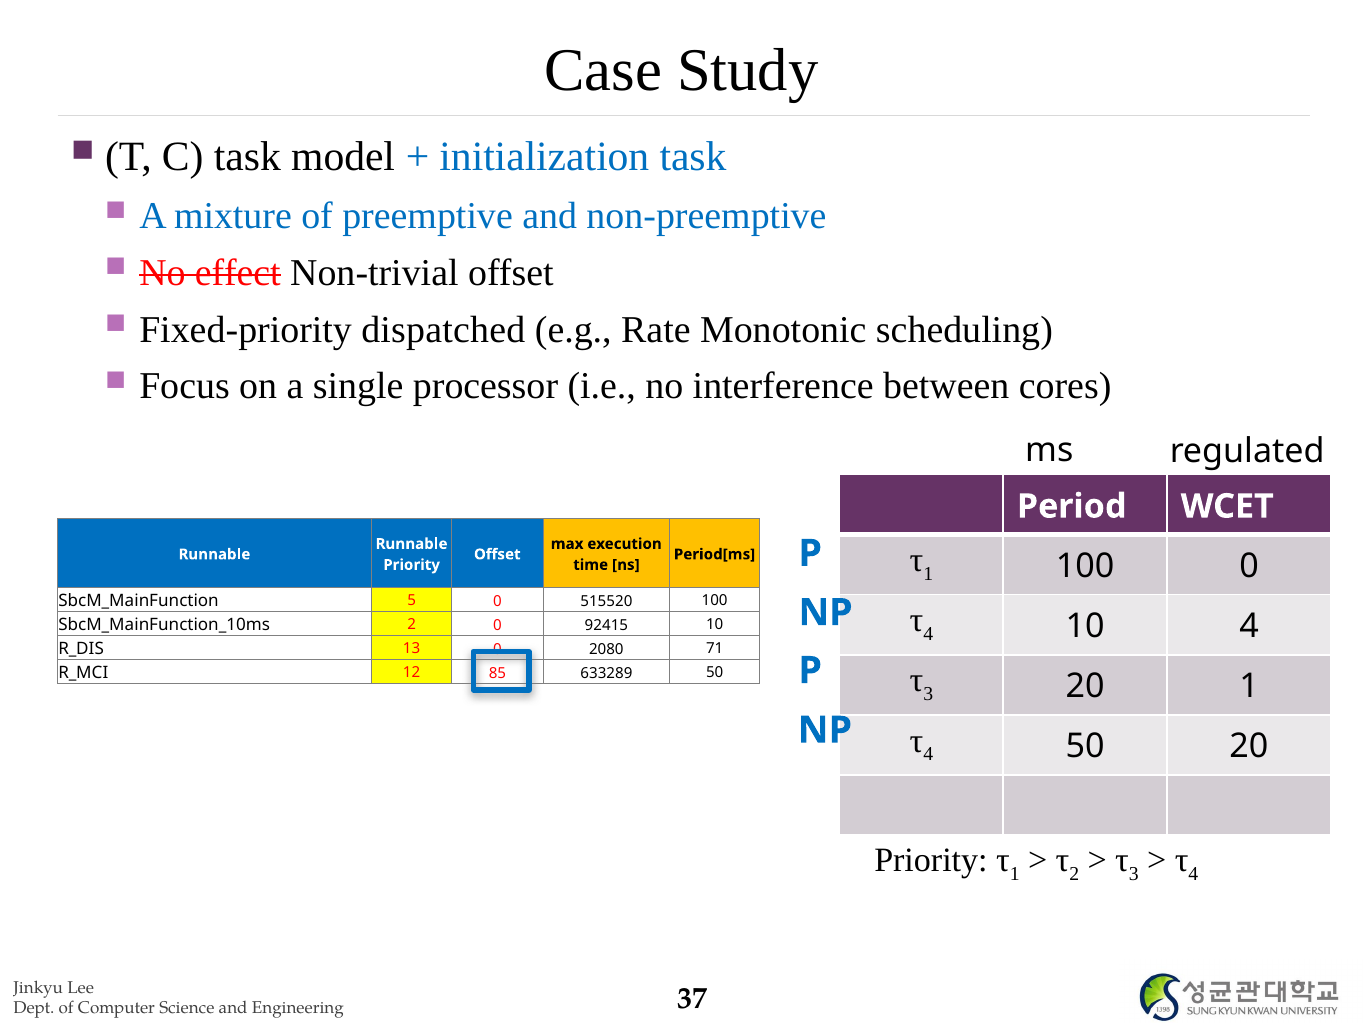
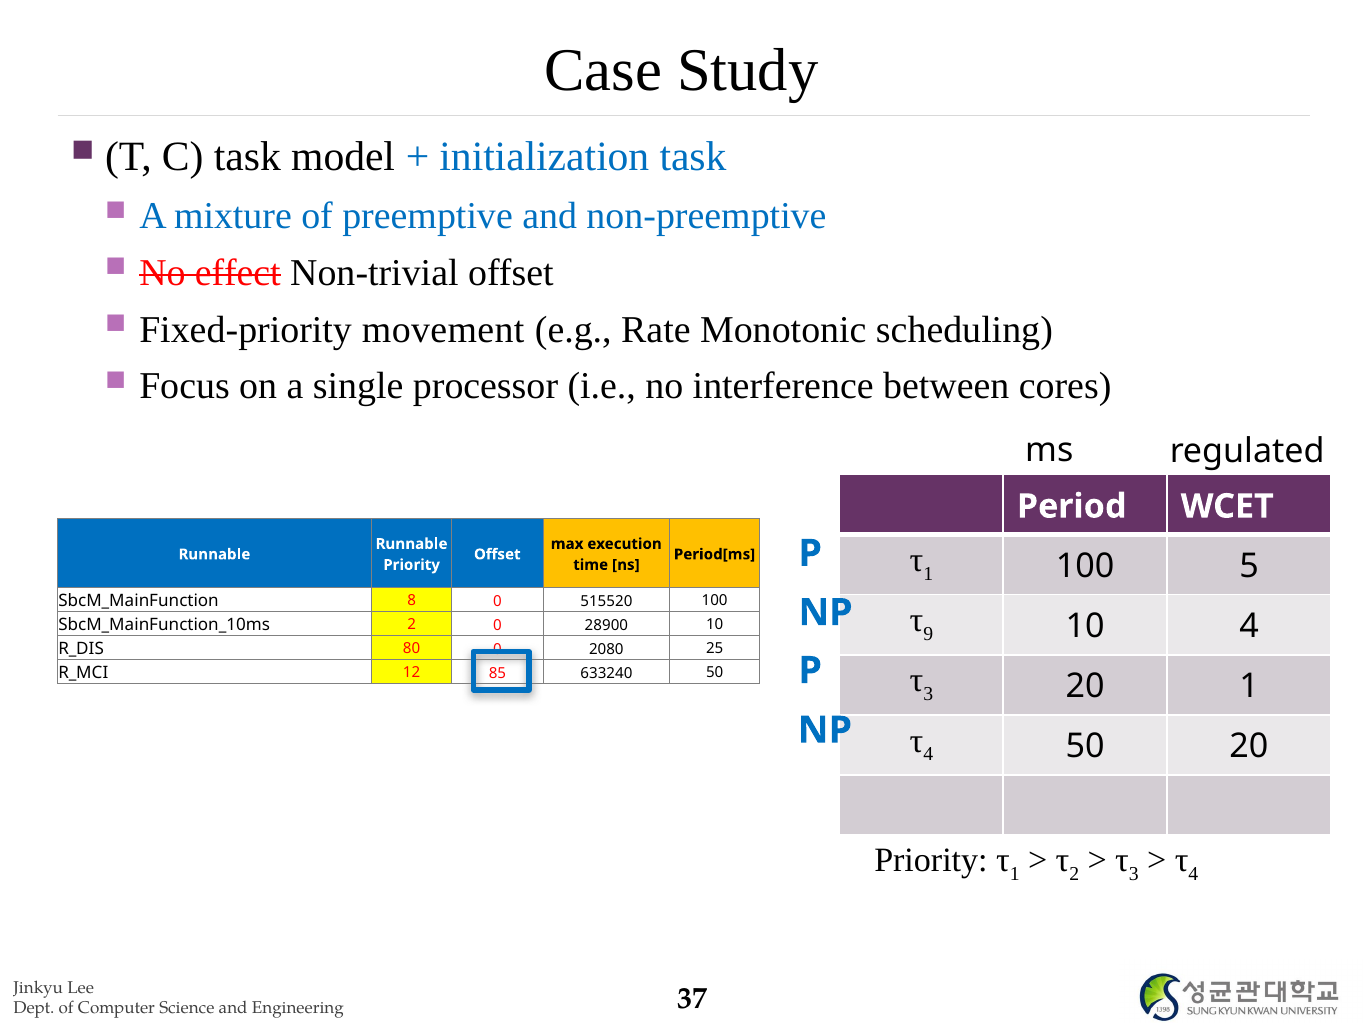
dispatched: dispatched -> movement (443, 329)
100 0: 0 -> 5 (1249, 566)
5: 5 -> 8 (412, 600)
4: 4 -> 9 (928, 633)
92415: 92415 -> 28900 (606, 625)
13: 13 -> 80 (412, 648)
71: 71 -> 25 (715, 648)
633289: 633289 -> 633240 (606, 673)
